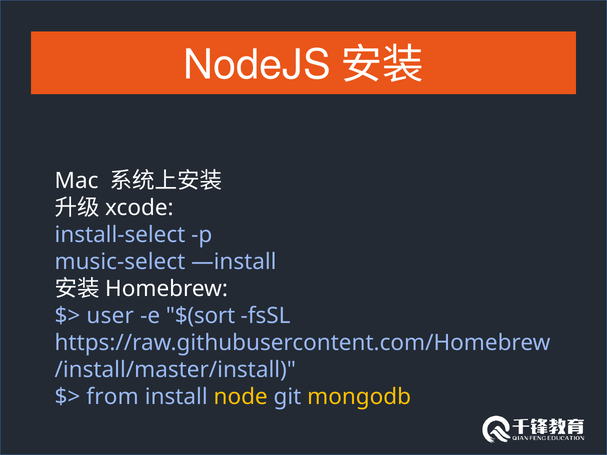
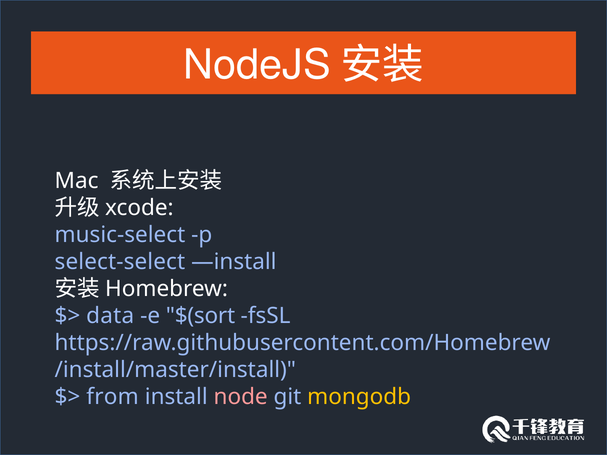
install-select: install-select -> music-select (120, 235)
music-select: music-select -> select-select (120, 262)
user: user -> data (110, 316)
node colour: yellow -> pink (241, 397)
